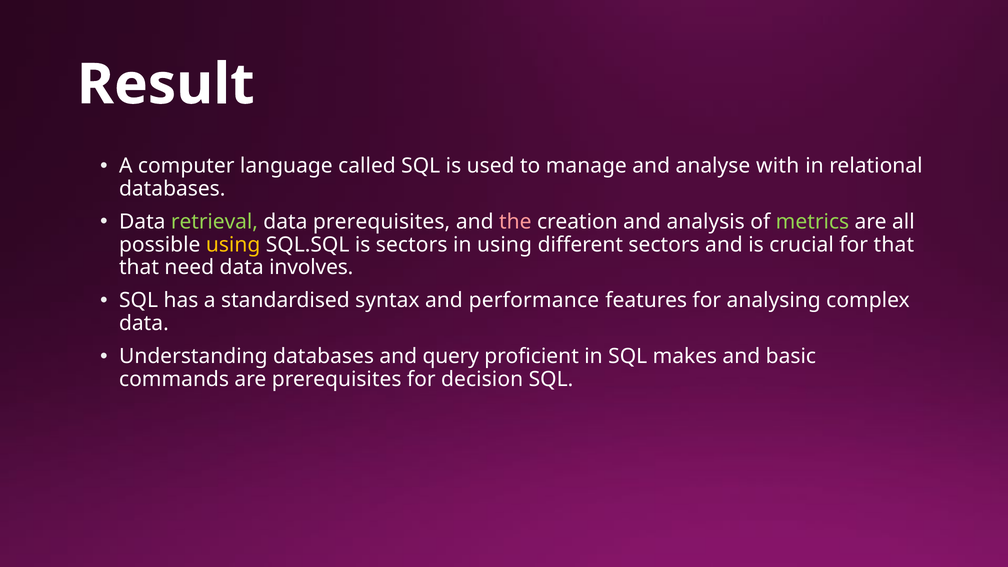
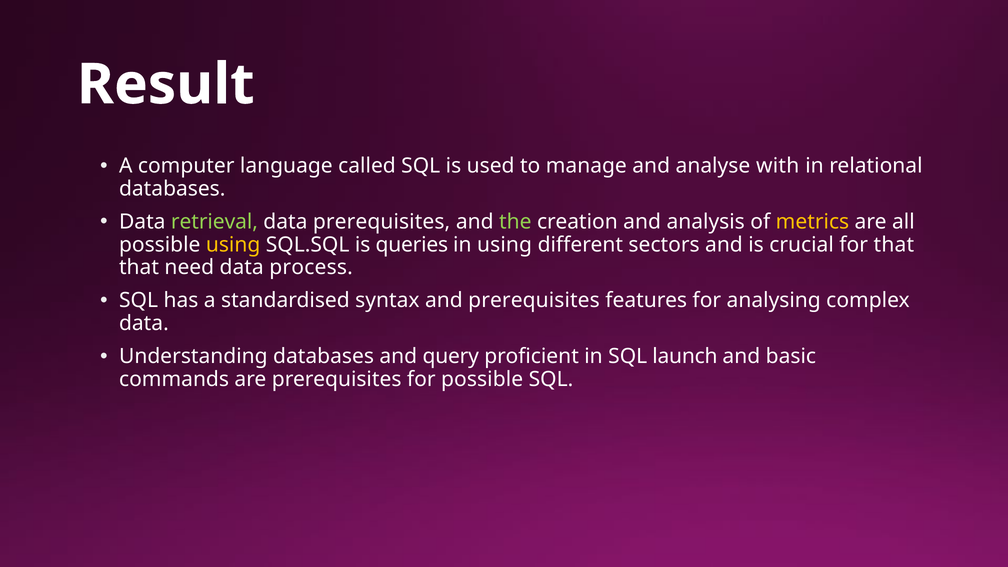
the colour: pink -> light green (515, 222)
metrics colour: light green -> yellow (812, 222)
is sectors: sectors -> queries (412, 245)
involves: involves -> process (311, 267)
and performance: performance -> prerequisites (534, 301)
makes: makes -> launch (685, 356)
for decision: decision -> possible (482, 379)
